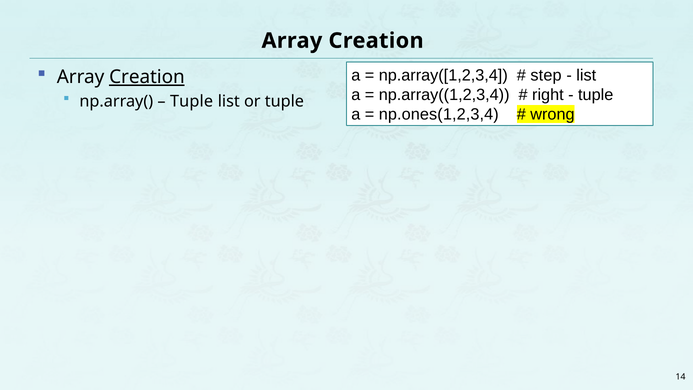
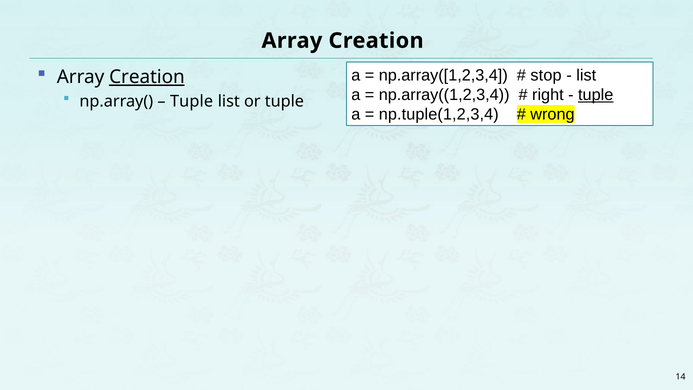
step: step -> stop (546, 75)
tuple underline: none -> present (596, 95)
np.ones(1,2,3,4: np.ones(1,2,3,4 -> np.tuple(1,2,3,4 (439, 114)
